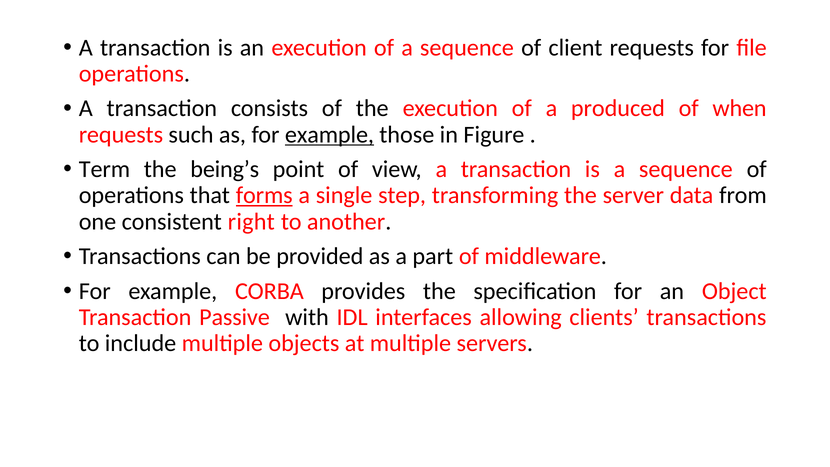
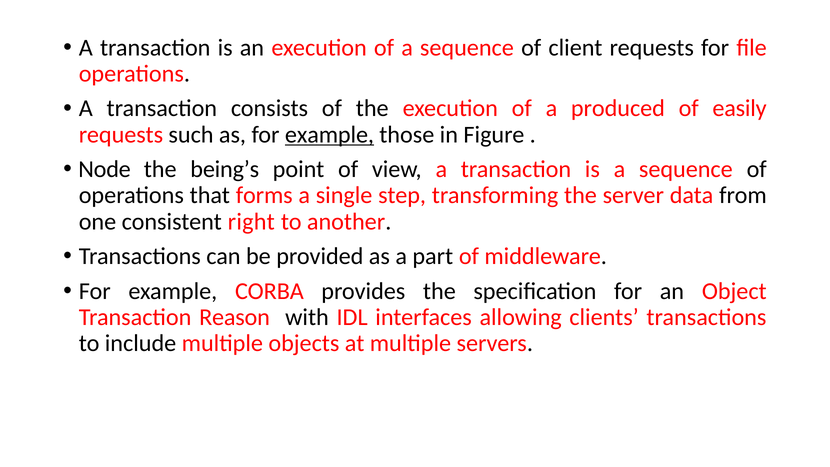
when: when -> easily (740, 108)
Term: Term -> Node (105, 169)
forms underline: present -> none (264, 195)
Passive: Passive -> Reason (235, 317)
